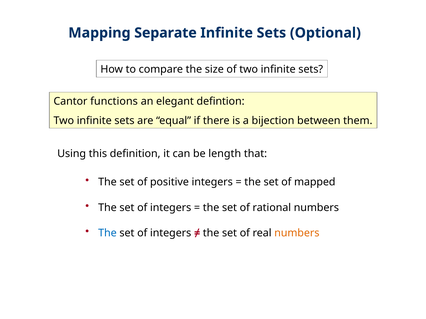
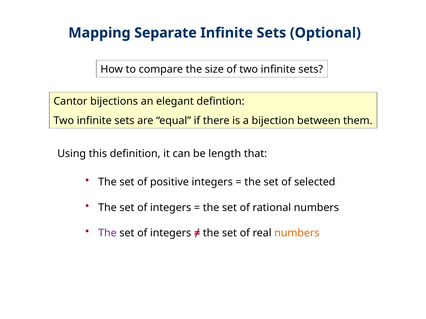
functions: functions -> bijections (114, 102)
mapped: mapped -> selected (315, 182)
The colour: blue -> purple (107, 233)
